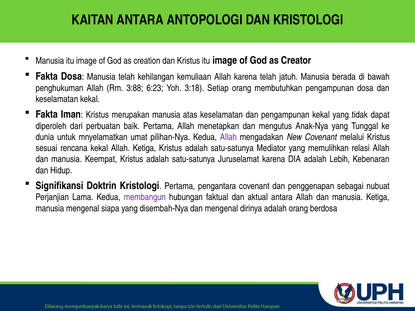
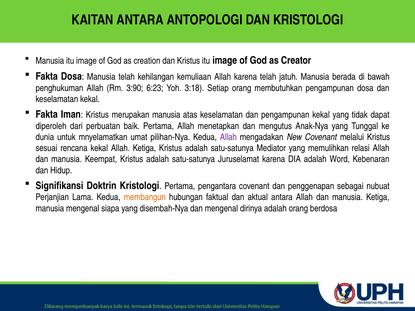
3:88: 3:88 -> 3:90 (135, 88)
Lebih: Lebih -> Word (340, 159)
membangun colour: purple -> orange (145, 197)
